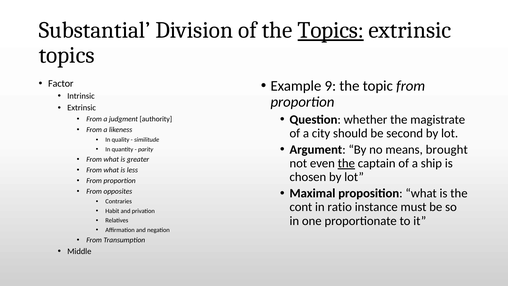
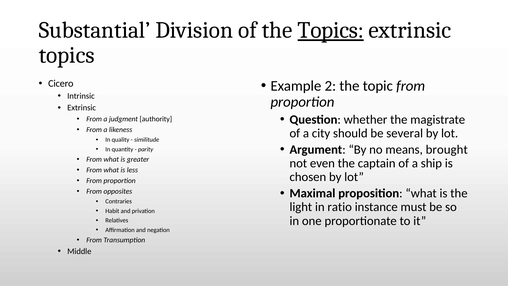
Factor: Factor -> Cicero (61, 83)
9: 9 -> 2 (330, 86)
second: second -> several (405, 133)
the underline: present -> none (346, 163)
cont: cont -> light (301, 207)
